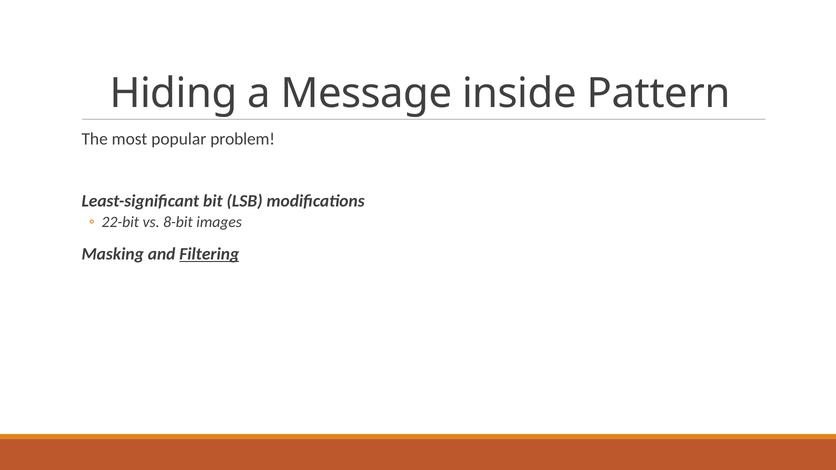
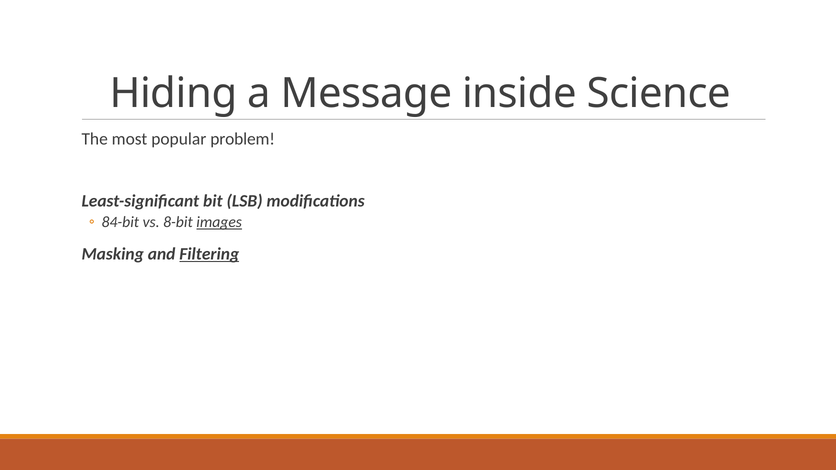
Pattern: Pattern -> Science (659, 94)
22-bit: 22-bit -> 84-bit (120, 222)
images underline: none -> present (219, 222)
